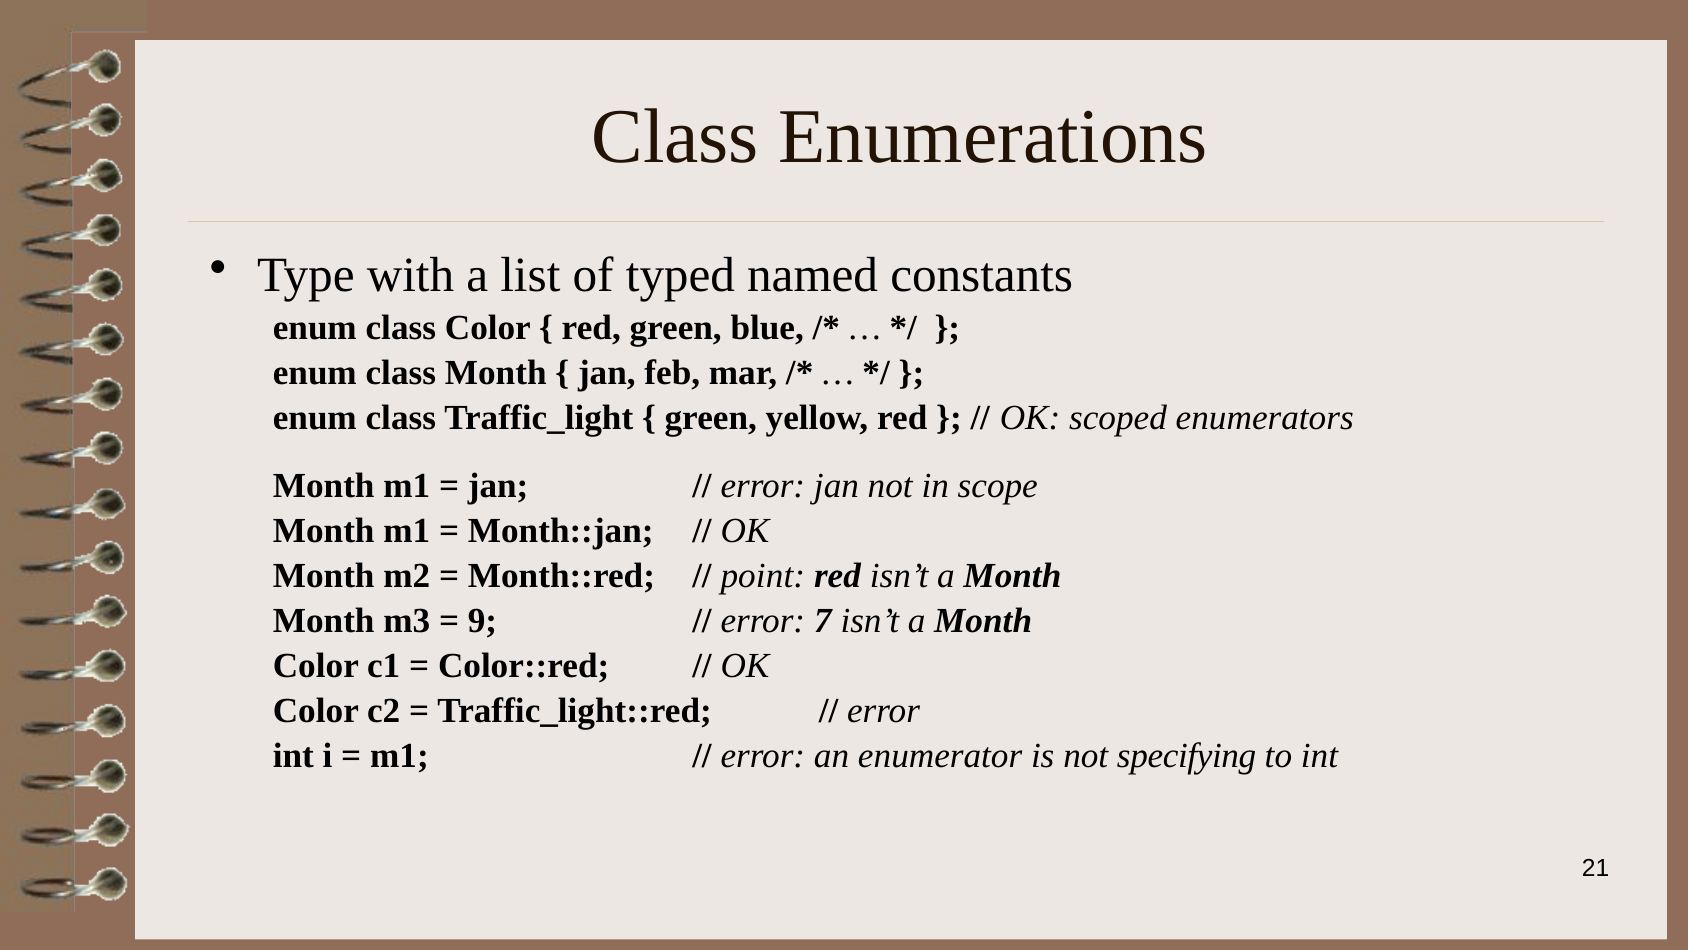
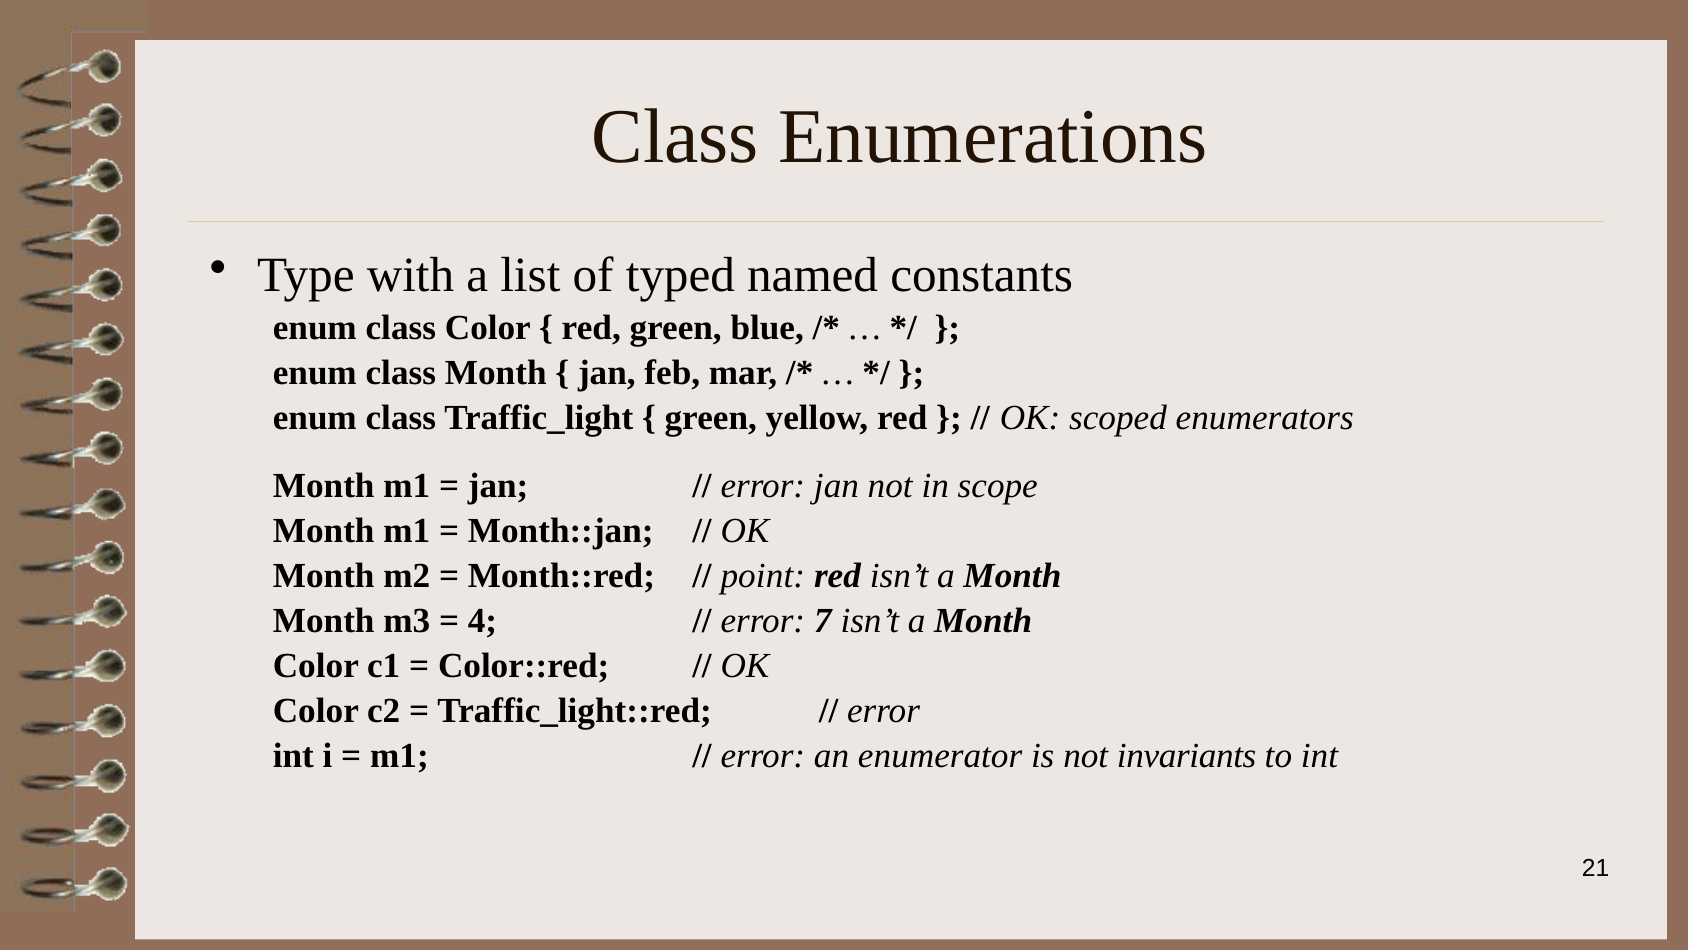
9: 9 -> 4 (483, 621)
specifying: specifying -> invariants (1187, 756)
